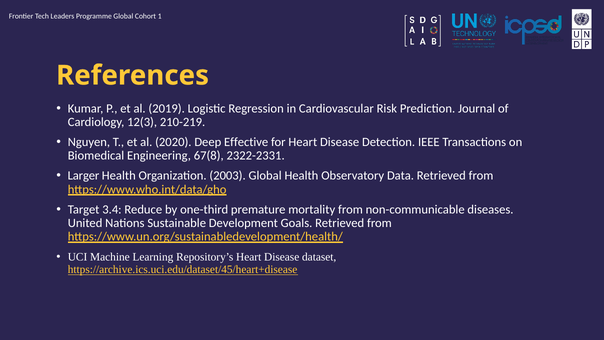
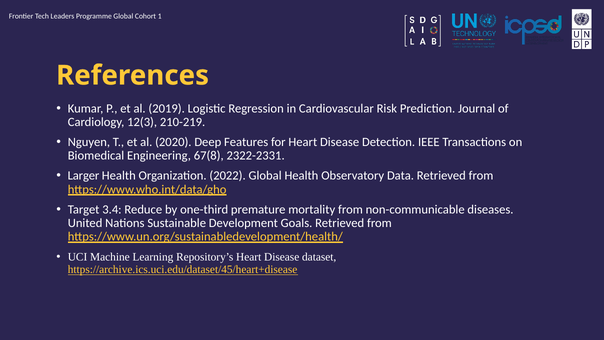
Effective: Effective -> Features (246, 142)
2003: 2003 -> 2022 (228, 175)
